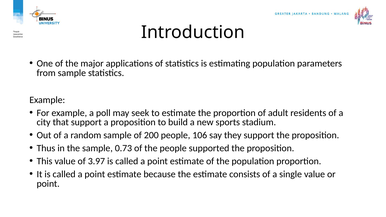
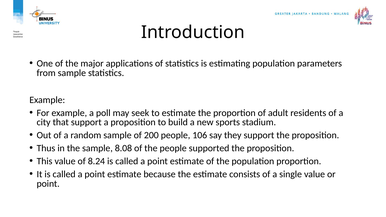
0.73: 0.73 -> 8.08 (123, 148)
3.97: 3.97 -> 8.24 (96, 161)
